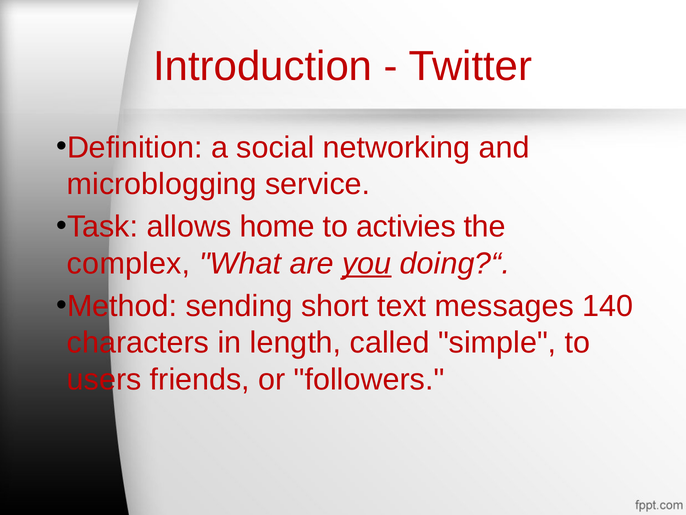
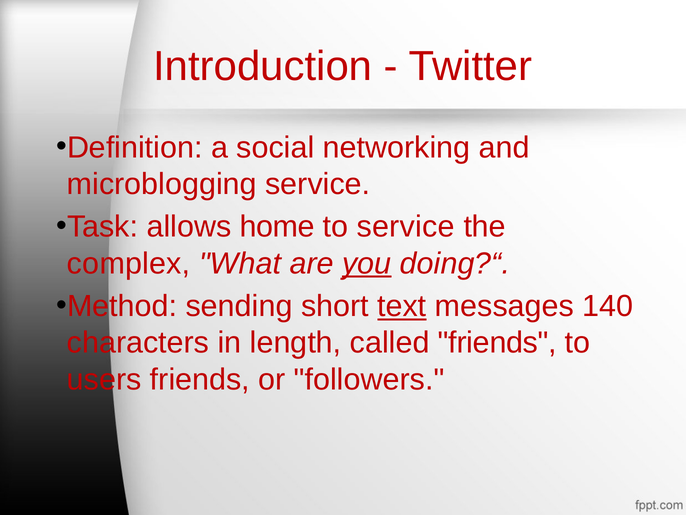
to activies: activies -> service (406, 227)
text underline: none -> present (402, 306)
called simple: simple -> friends (497, 343)
